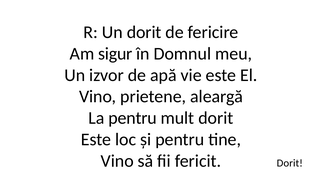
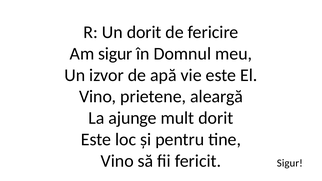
La pentru: pentru -> ajunge (133, 118)
fericit Dorit: Dorit -> Sigur (290, 163)
